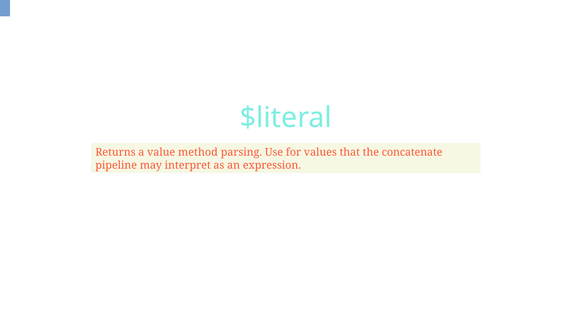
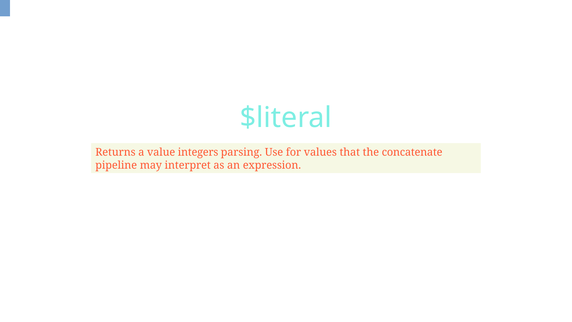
method: method -> integers (198, 152)
